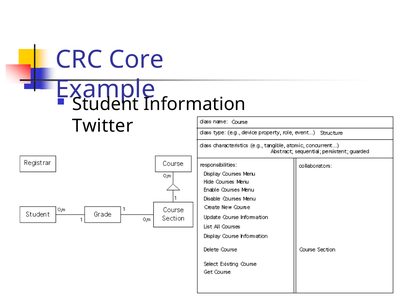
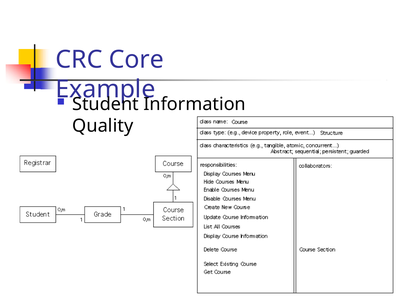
Twitter: Twitter -> Quality (103, 126)
